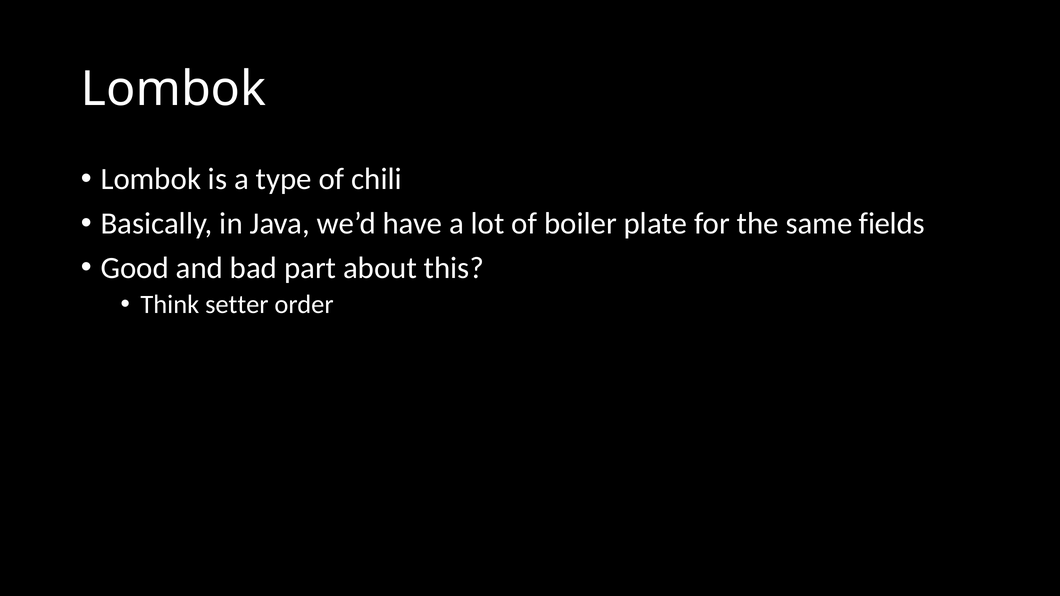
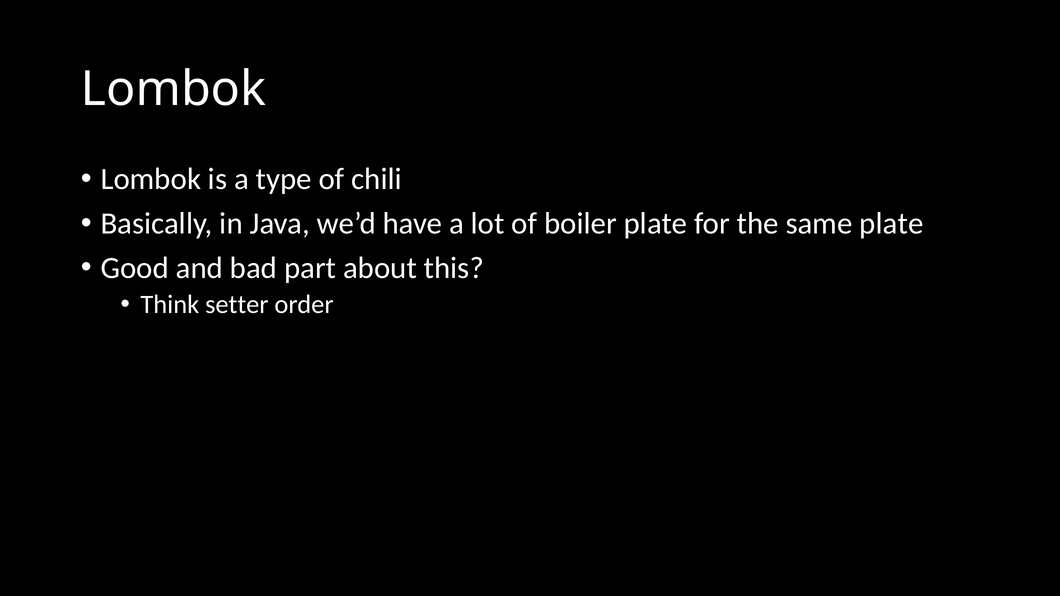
same fields: fields -> plate (892, 224)
